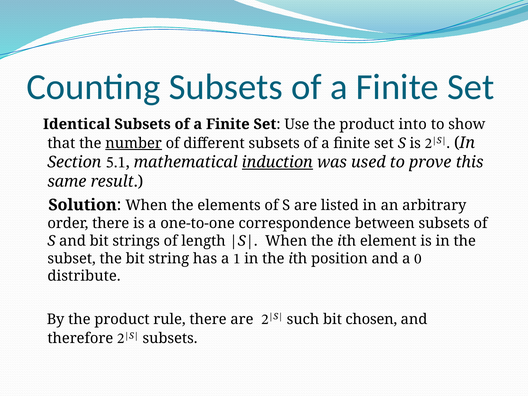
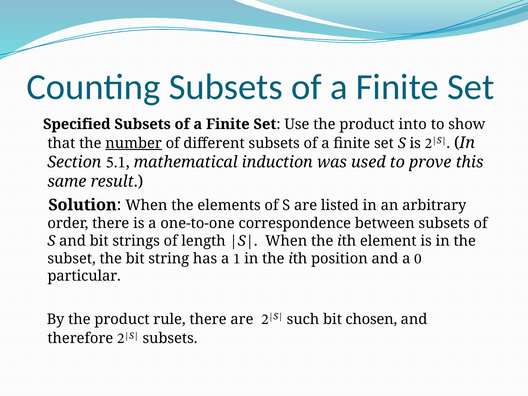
Identical: Identical -> Specified (77, 124)
induction underline: present -> none (277, 162)
distribute: distribute -> particular (84, 276)
